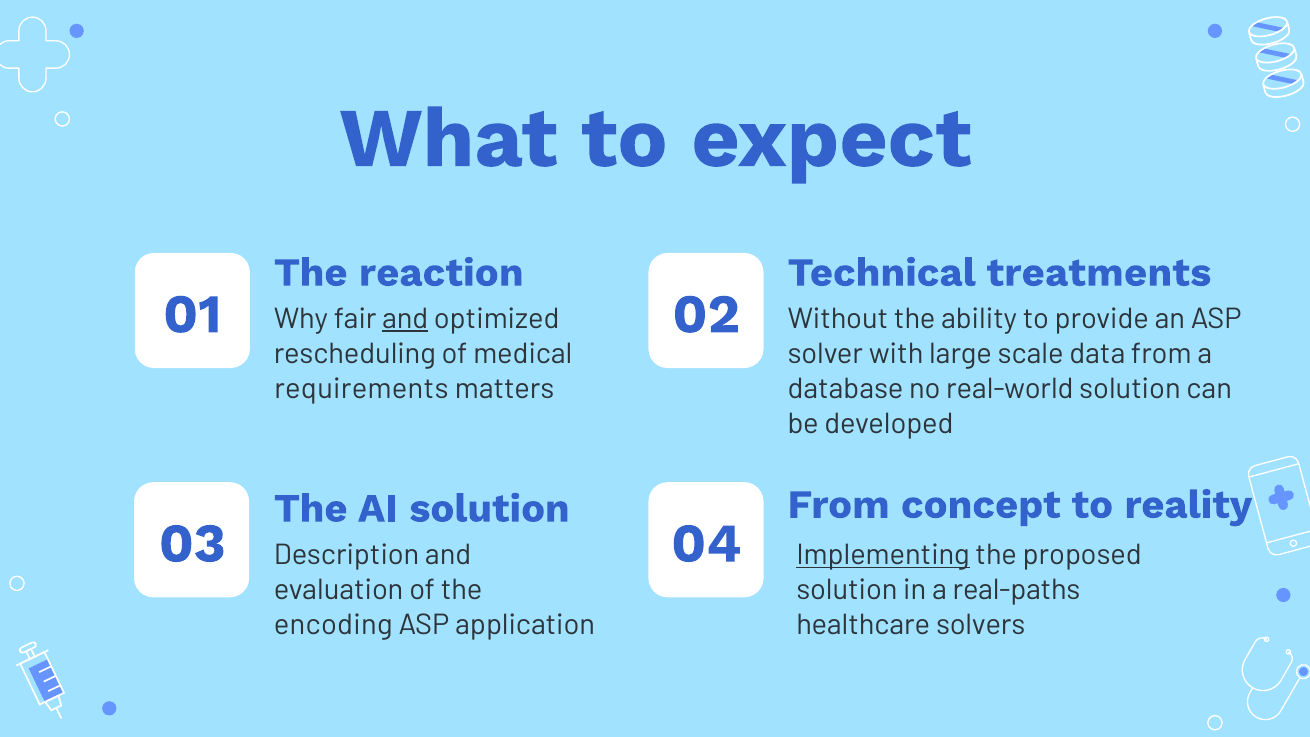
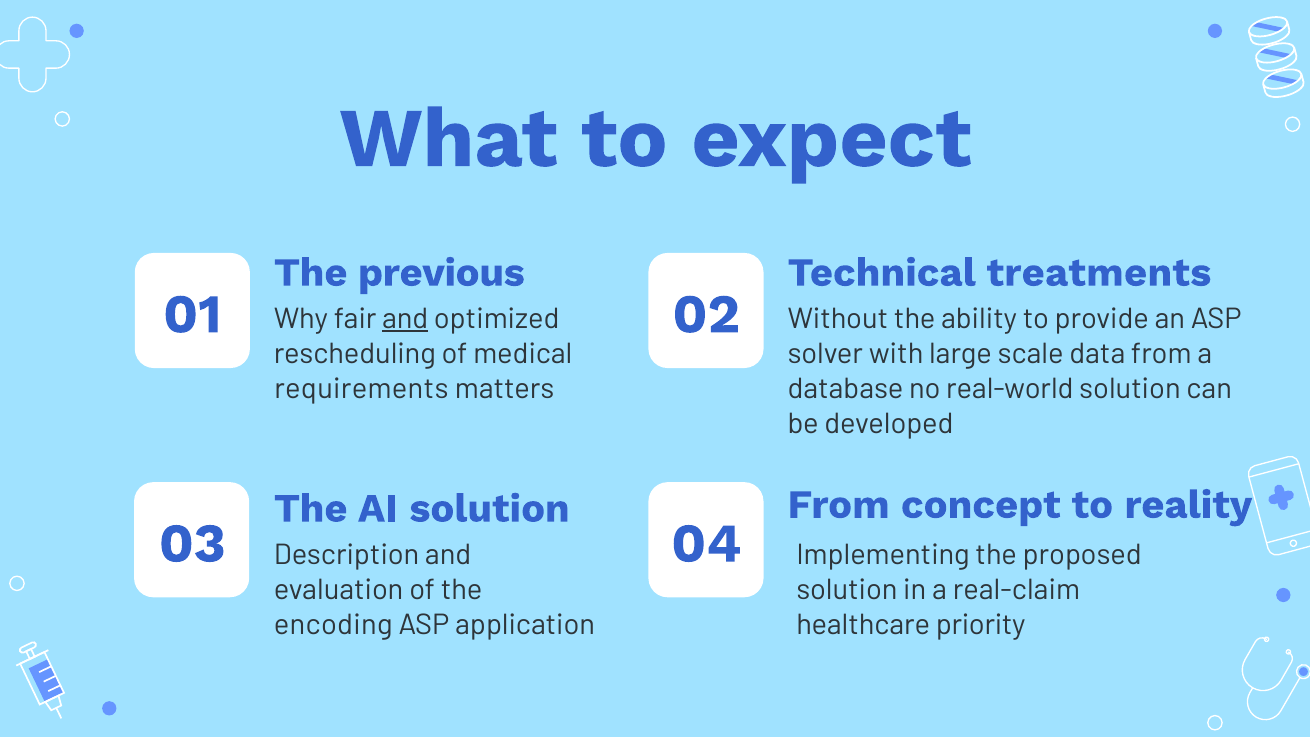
reaction: reaction -> previous (441, 272)
Implementing underline: present -> none (883, 555)
real-paths: real-paths -> real-claim (1016, 590)
solvers: solvers -> priority (981, 625)
